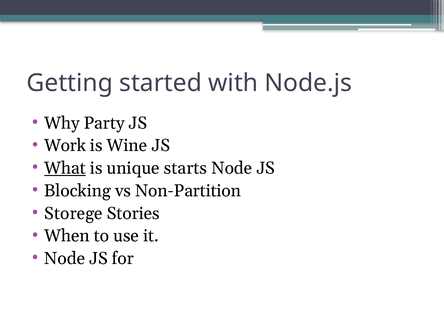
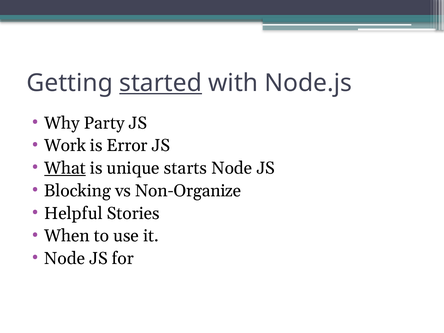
started underline: none -> present (161, 83)
Wine: Wine -> Error (127, 146)
Non-Partition: Non-Partition -> Non-Organize (188, 191)
Storege: Storege -> Helpful (73, 213)
